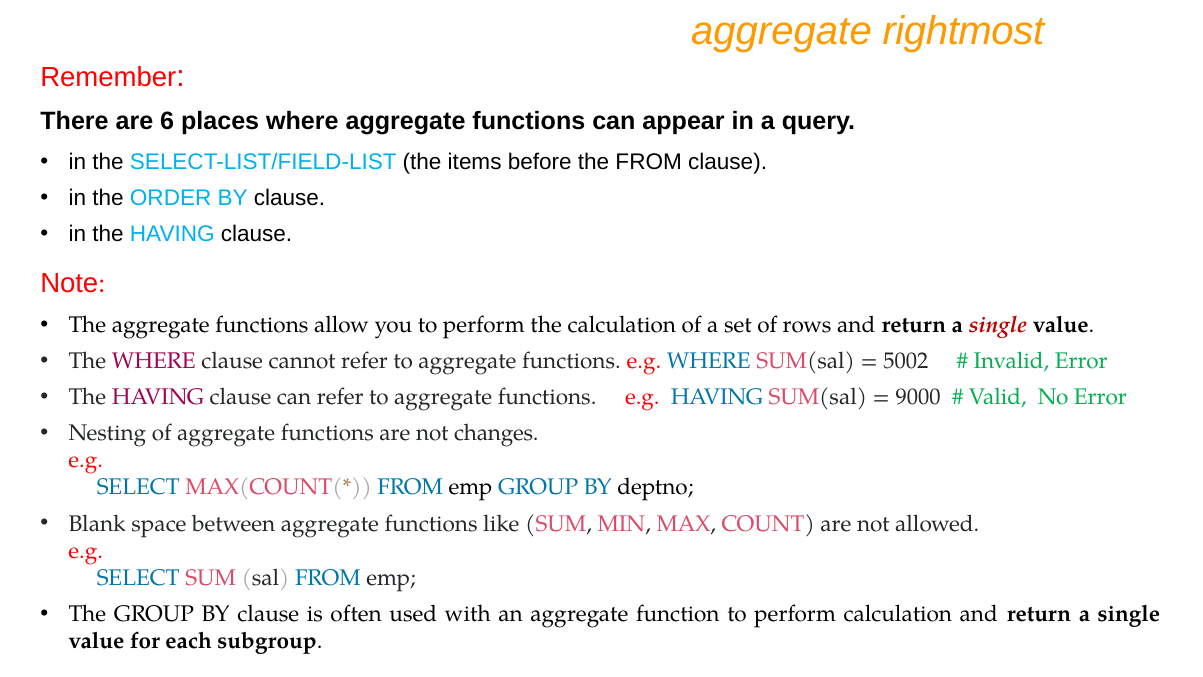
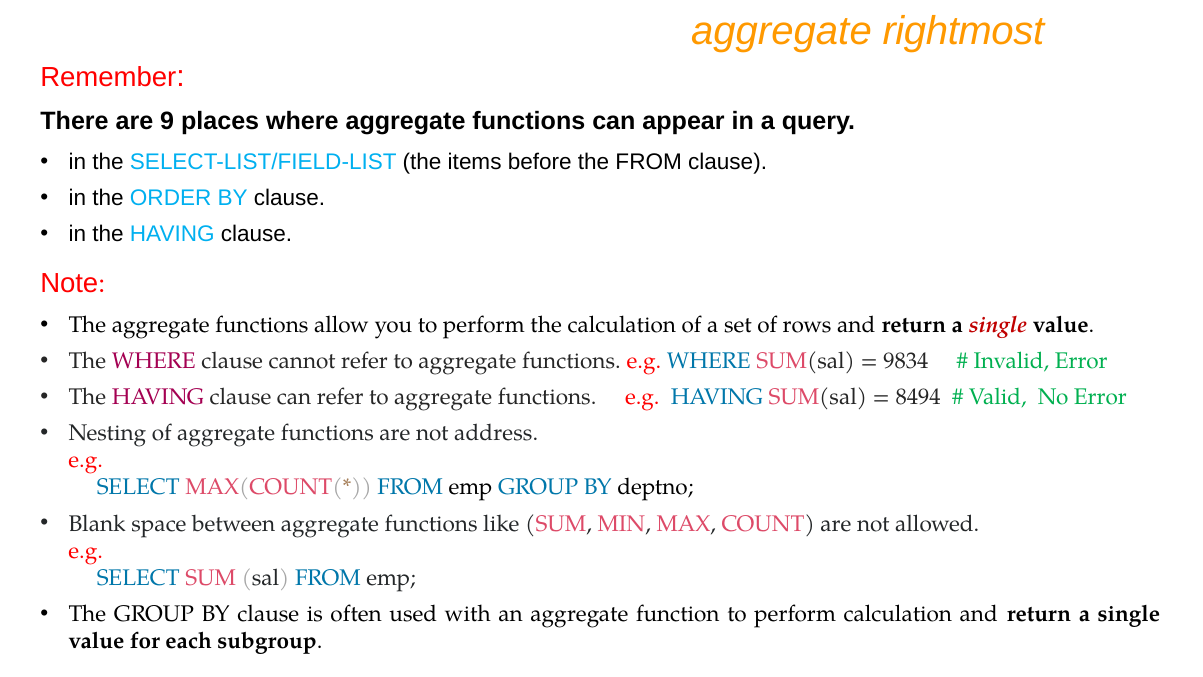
6: 6 -> 9 (167, 121)
5002: 5002 -> 9834 (906, 361)
9000: 9000 -> 8494 (918, 397)
changes: changes -> address (496, 433)
